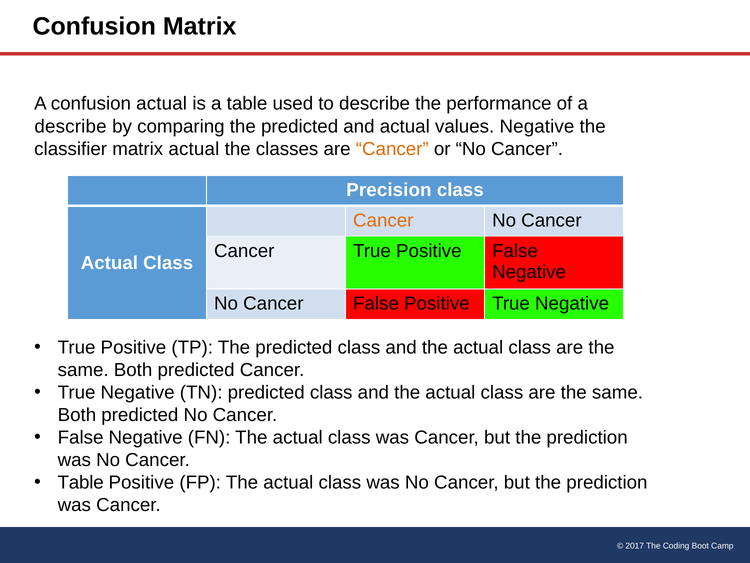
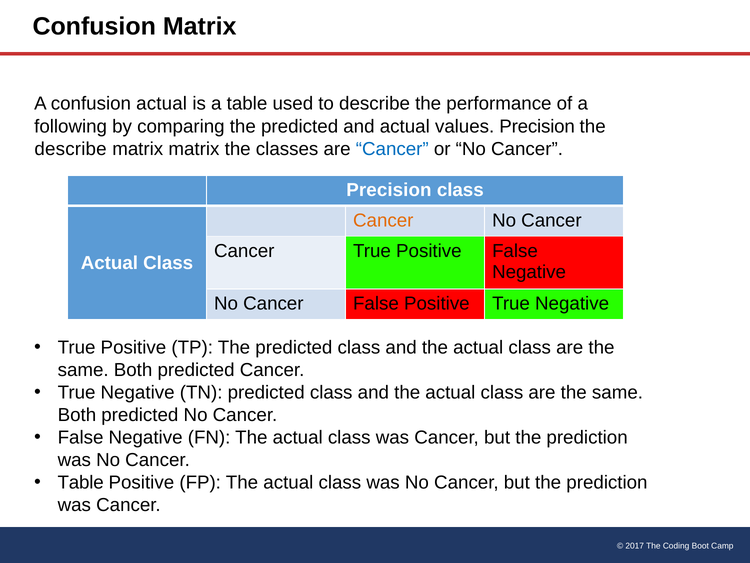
describe: describe -> following (71, 126)
values Negative: Negative -> Precision (537, 126)
classifier: classifier -> describe (71, 149)
matrix actual: actual -> matrix (194, 149)
Cancer colour: orange -> blue (392, 149)
